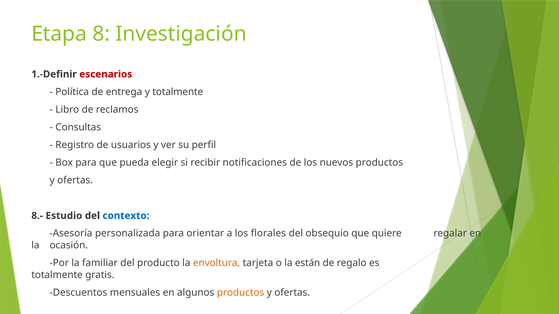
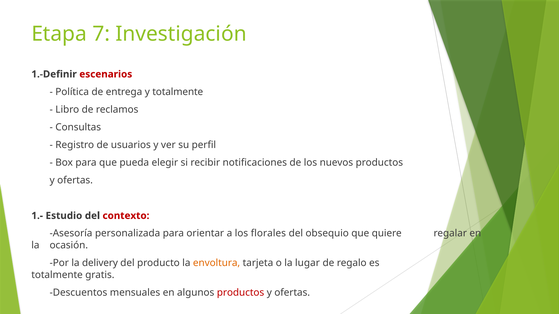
8: 8 -> 7 (101, 34)
8.-: 8.- -> 1.- (37, 216)
contexto colour: blue -> red (126, 216)
familiar: familiar -> delivery (100, 263)
están: están -> lugar (307, 263)
productos colour: orange -> red (241, 293)
